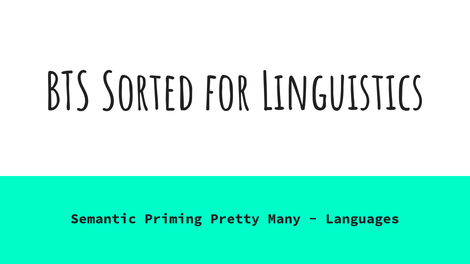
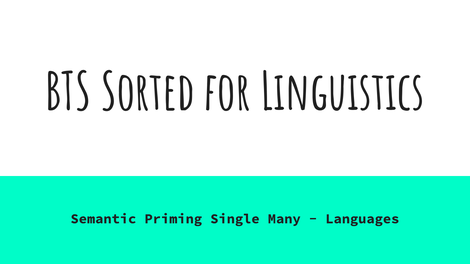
Pretty: Pretty -> Single (235, 219)
